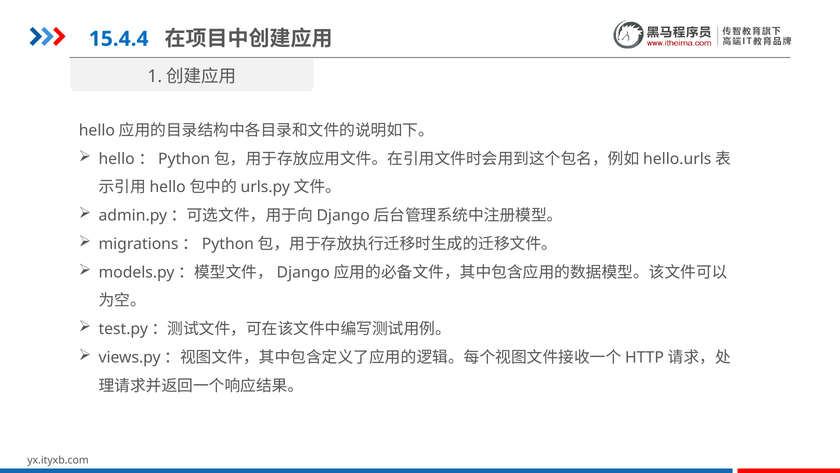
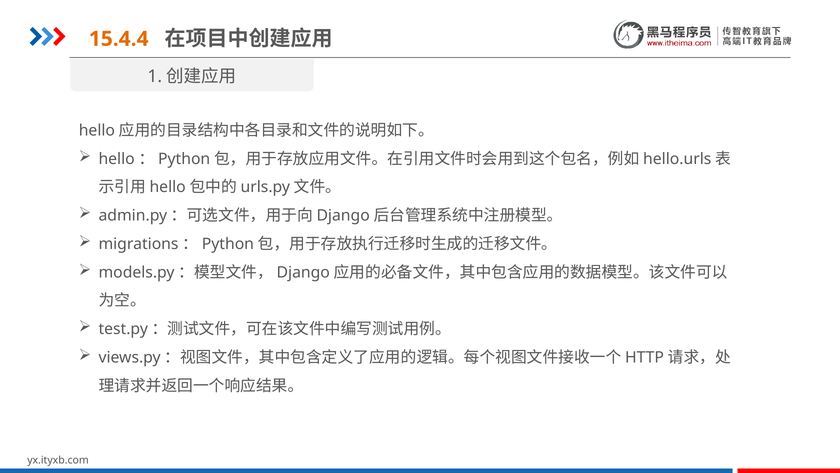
15.4.4 colour: blue -> orange (119, 39)
